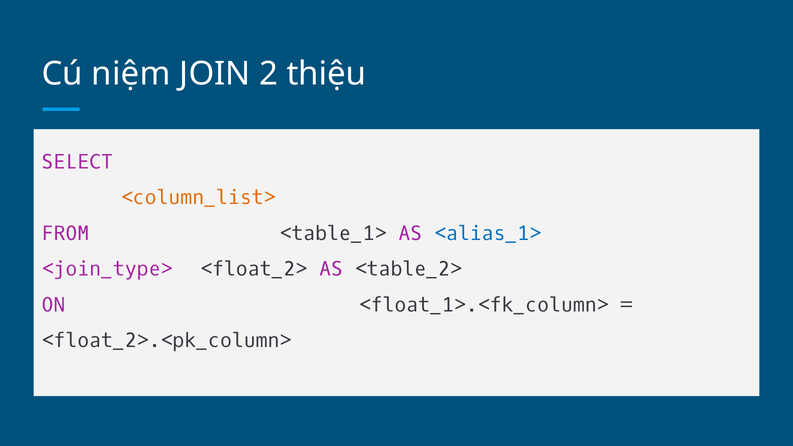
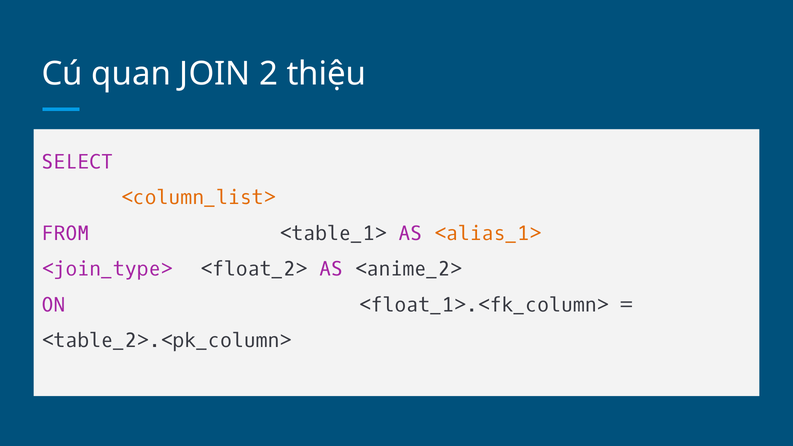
niệm: niệm -> quan (131, 74)
<alias_1> colour: blue -> orange (488, 234)
<table_2>: <table_2> -> <anime_2> (408, 269)
<float_2>.<pk_column>: <float_2>.<pk_column> -> <table_2>.<pk_column> (166, 341)
